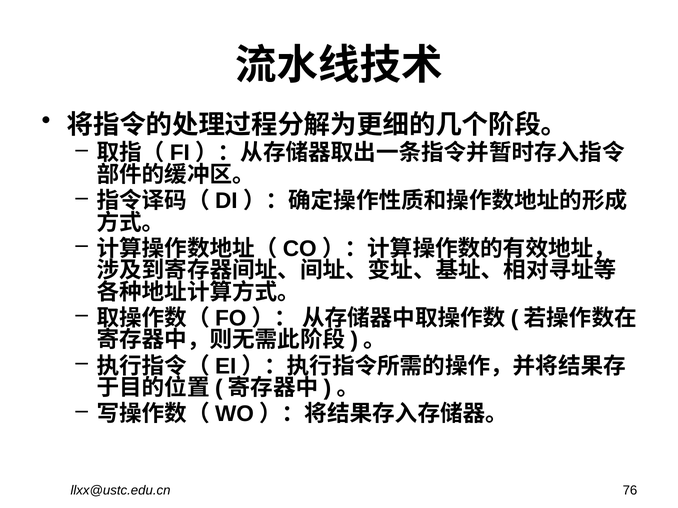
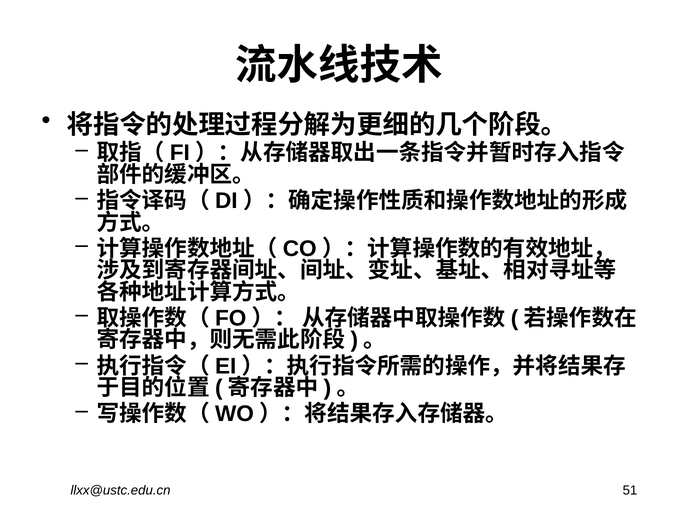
76: 76 -> 51 (630, 491)
